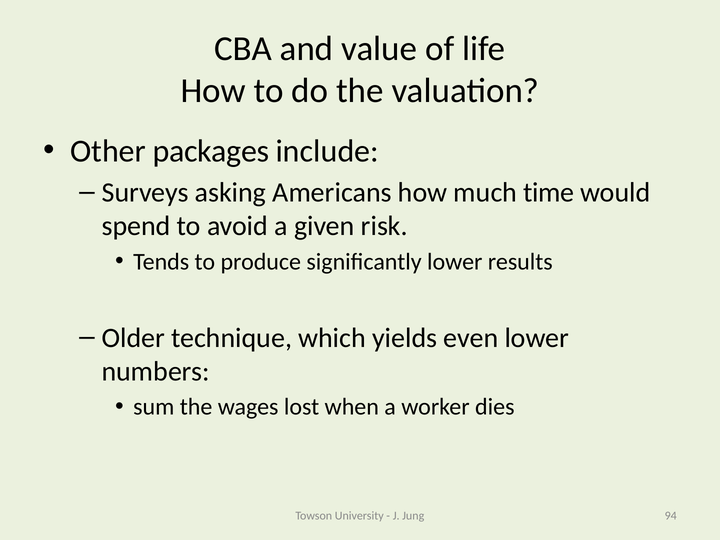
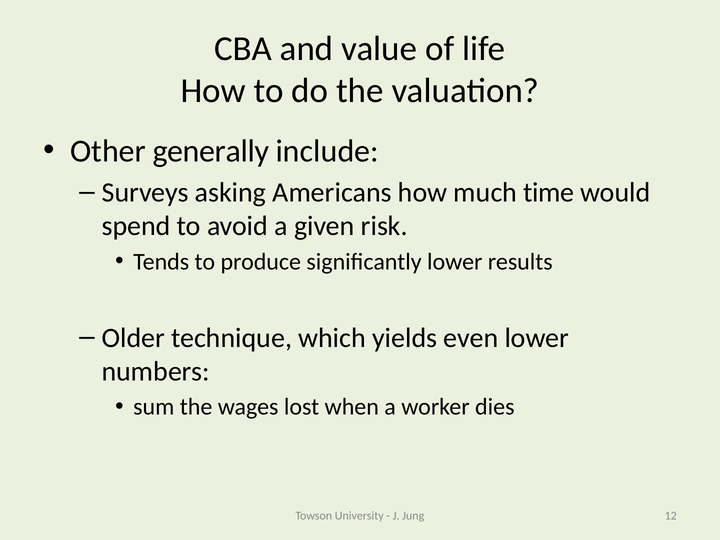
packages: packages -> generally (211, 151)
94: 94 -> 12 (671, 516)
